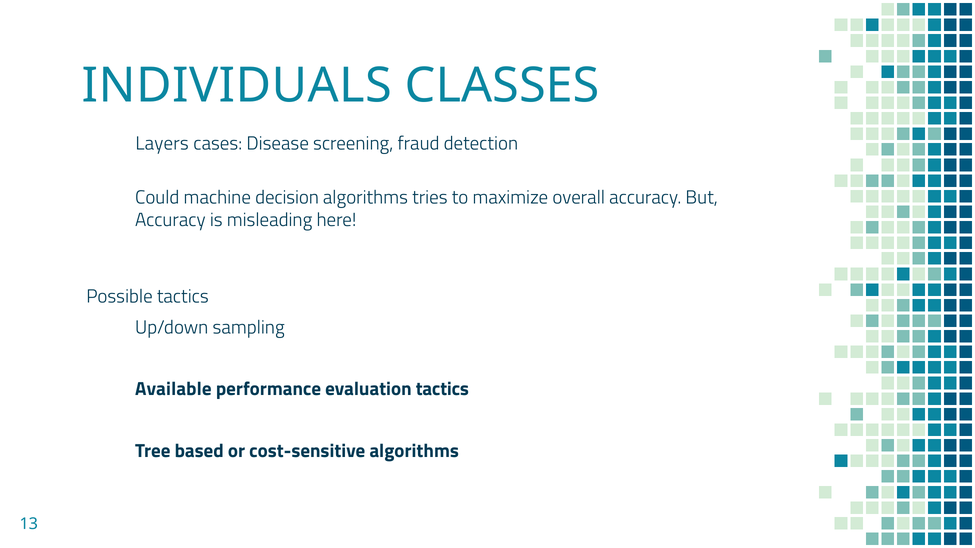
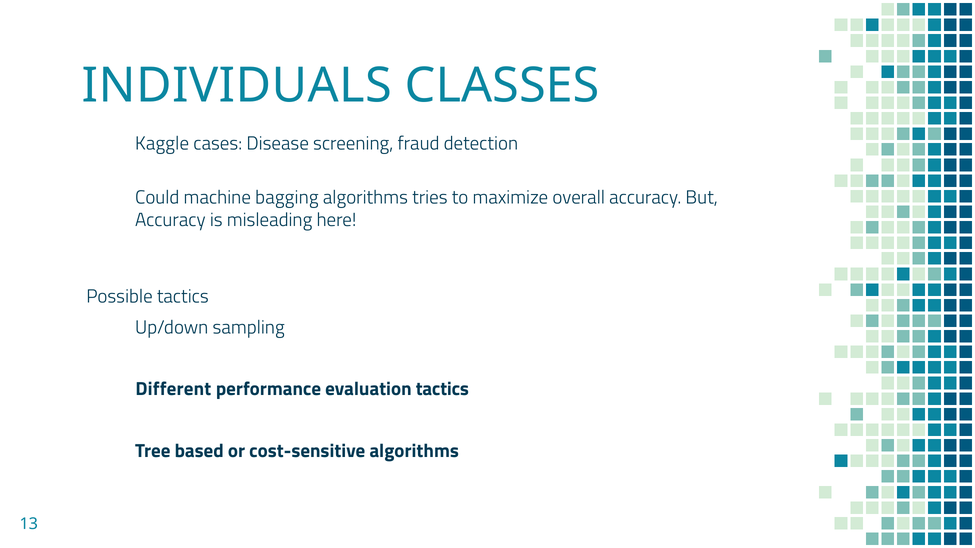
Layers: Layers -> Kaggle (162, 144)
decision: decision -> bagging (287, 197)
Available: Available -> Different (173, 389)
